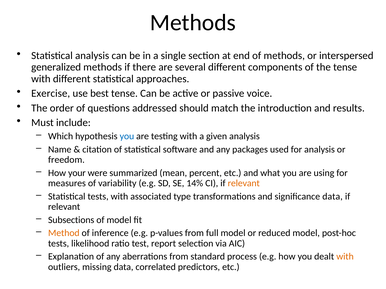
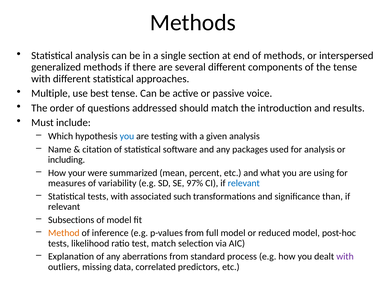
Exercise: Exercise -> Multiple (51, 94)
freedom: freedom -> including (66, 160)
14%: 14% -> 97% (195, 184)
relevant colour: orange -> blue (244, 184)
type: type -> such (182, 197)
significance data: data -> than (333, 197)
test report: report -> match (164, 244)
with colour: orange -> purple (345, 257)
